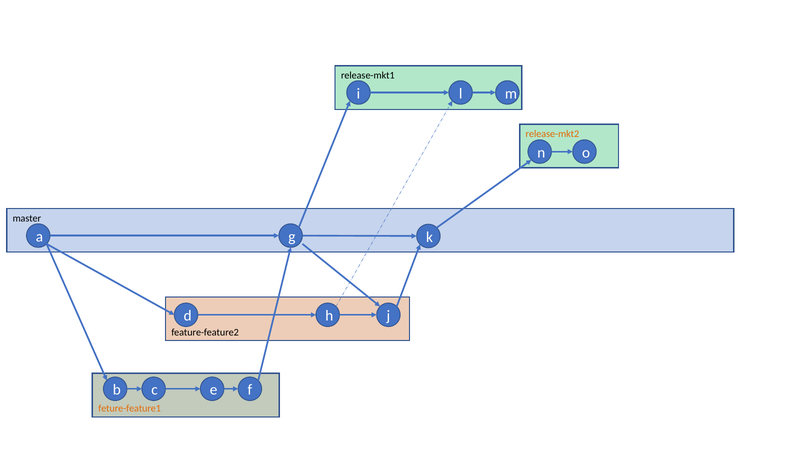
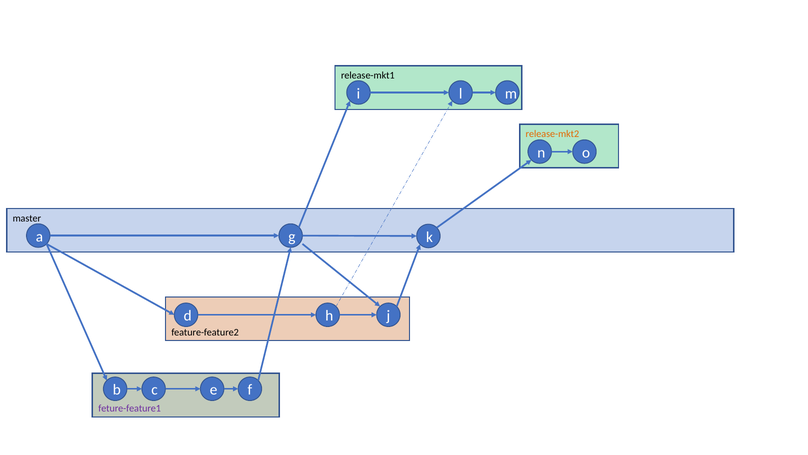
feture-feature1 colour: orange -> purple (130, 408)
